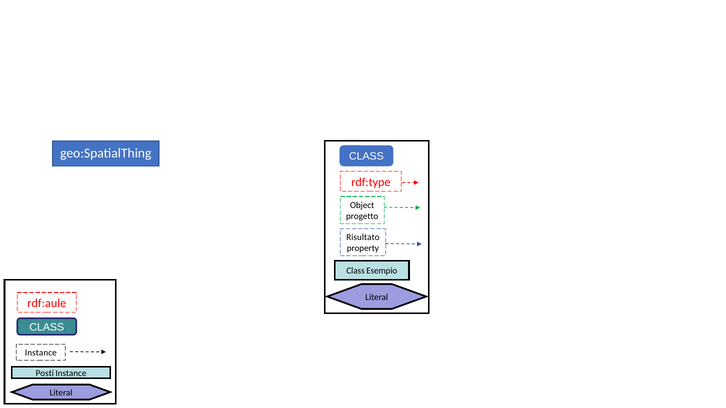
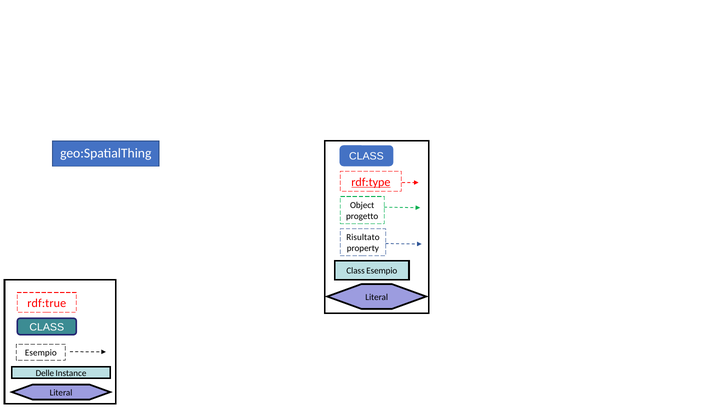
rdf:type underline: none -> present (371, 182)
rdf:aule: rdf:aule -> rdf:true (47, 304)
Instance: Instance -> Esempio (41, 353)
Posti: Posti -> Delle (45, 373)
